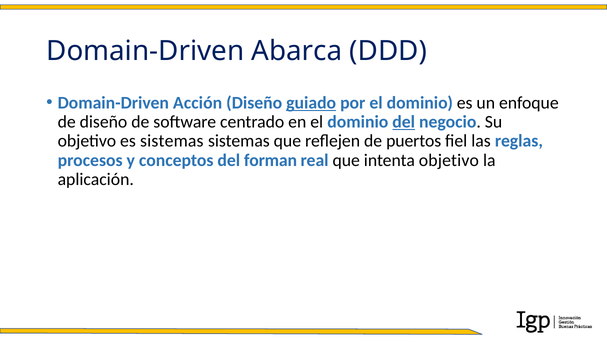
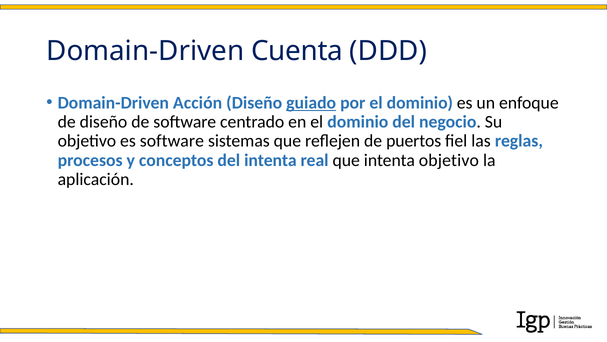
Abarca: Abarca -> Cuenta (297, 51)
del underline: present -> none (404, 122)
es sistemas: sistemas -> software (172, 141)
del forman: forman -> intenta (270, 160)
